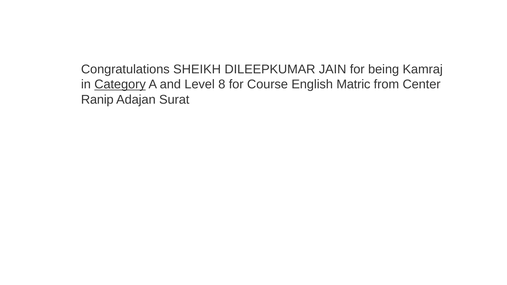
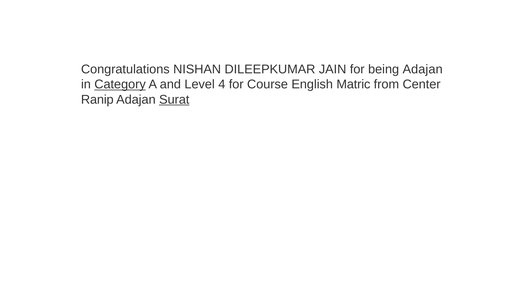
SHEIKH: SHEIKH -> NISHAN (197, 69)
being Kamraj: Kamraj -> Adajan (423, 69)
8: 8 -> 4 (222, 85)
Surat underline: none -> present (174, 100)
